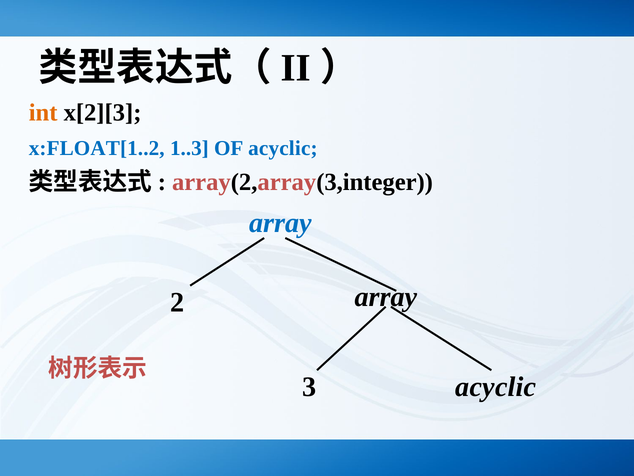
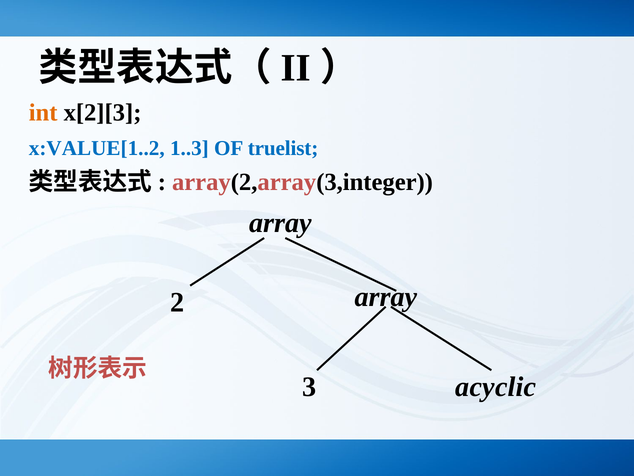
x:FLOAT[1..2: x:FLOAT[1..2 -> x:VALUE[1..2 (97, 148)
OF acyclic: acyclic -> truelist (283, 148)
array colour: blue -> black (281, 223)
